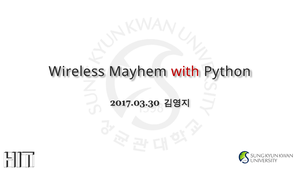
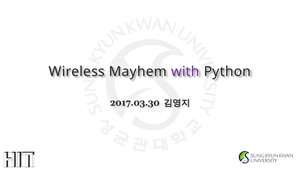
with colour: red -> purple (185, 71)
